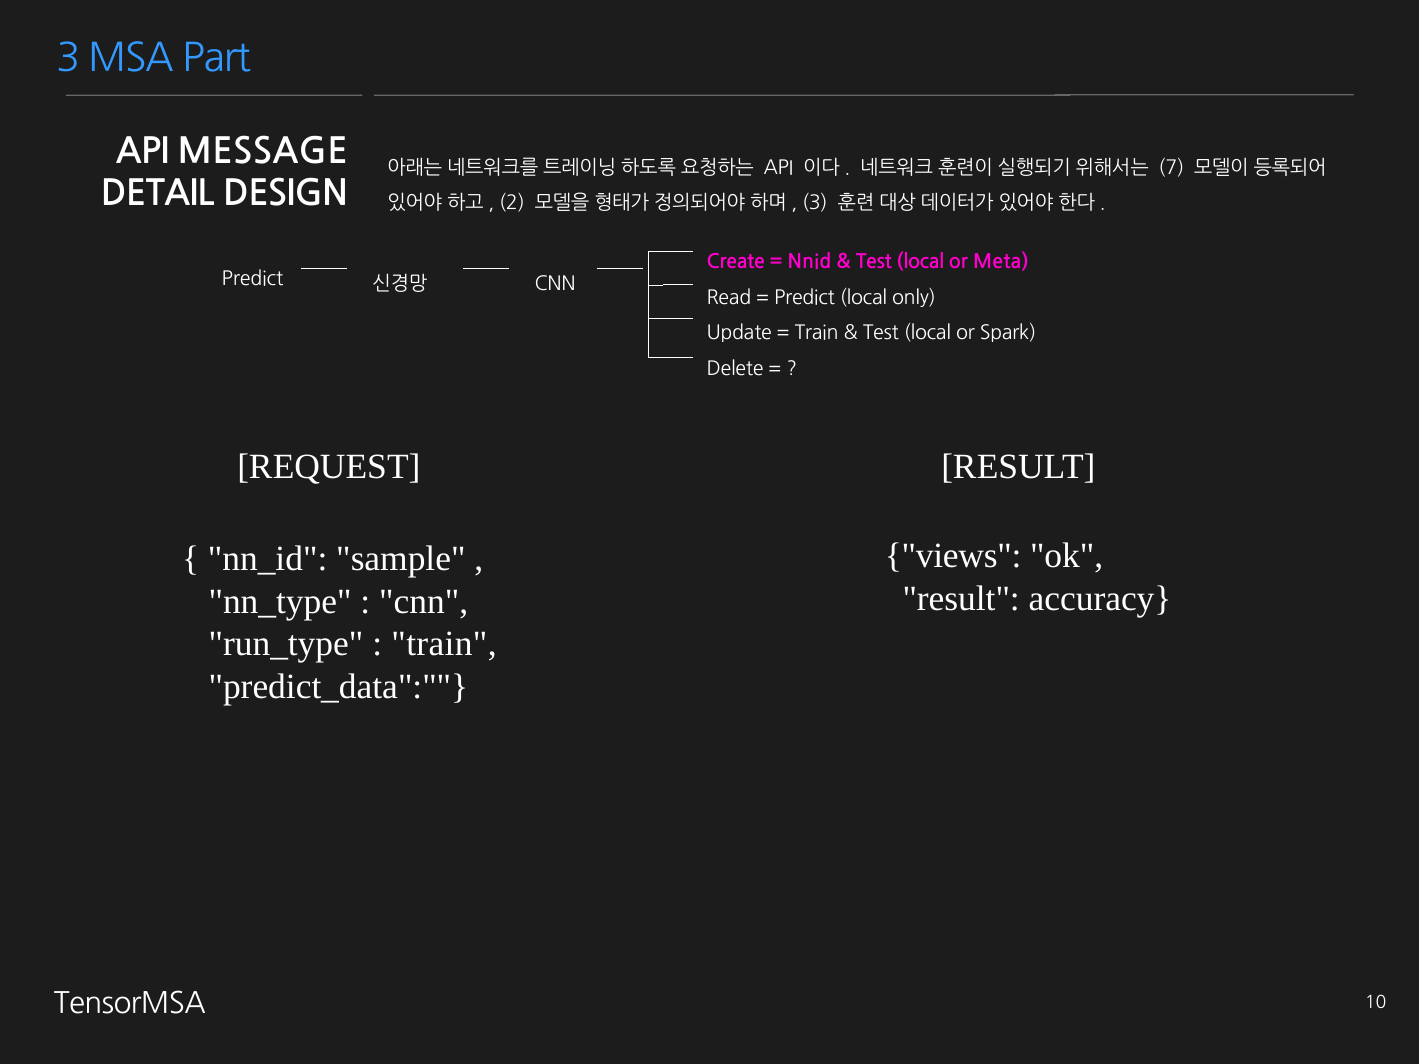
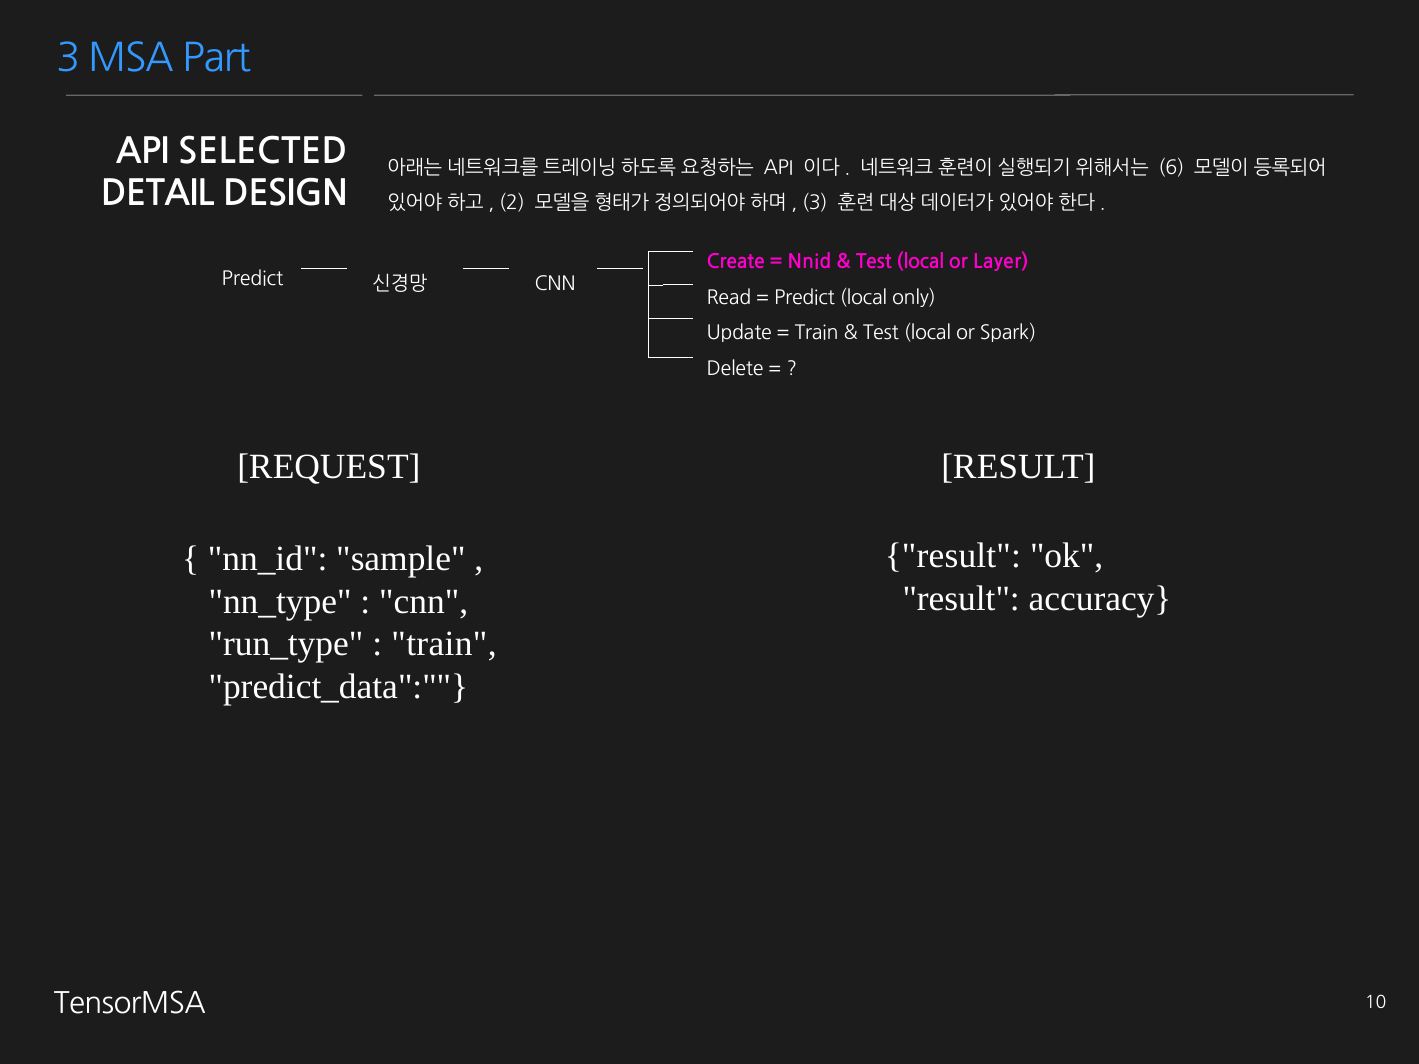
MESSAGE: MESSAGE -> SELECTED (263, 151)
7: 7 -> 6 (1171, 168)
Meta: Meta -> Layer (1001, 262)
views: views -> result (953, 556)
